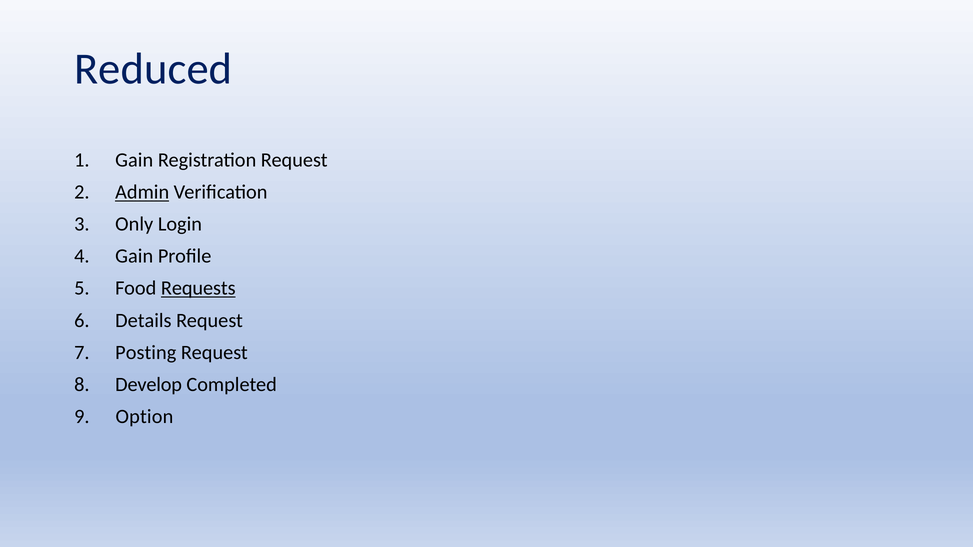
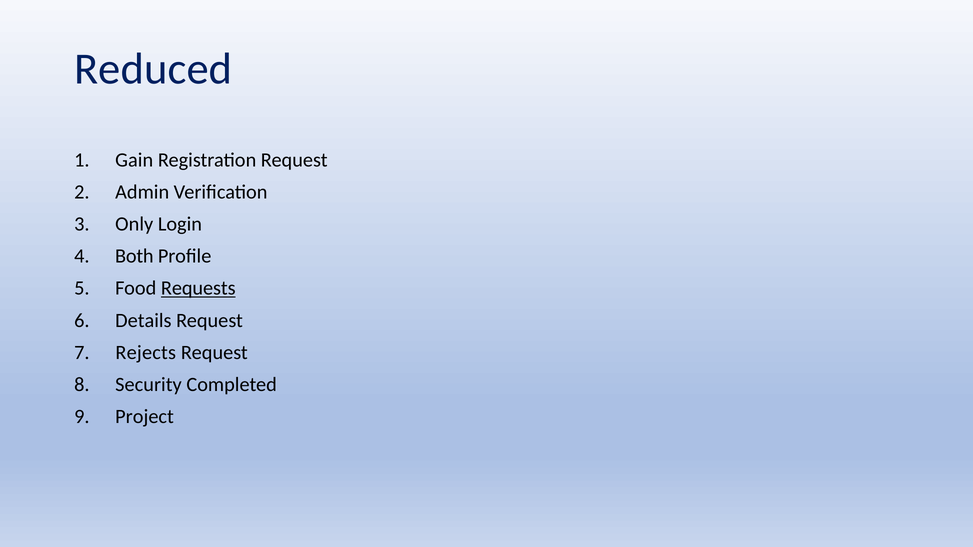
Admin underline: present -> none (142, 192)
Gain: Gain -> Both (134, 256)
Posting: Posting -> Rejects (146, 353)
Develop: Develop -> Security (149, 385)
Option: Option -> Project (145, 417)
